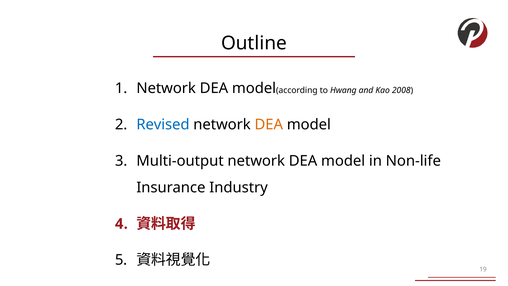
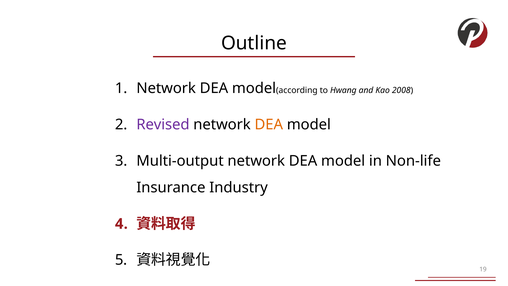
Revised colour: blue -> purple (163, 125)
